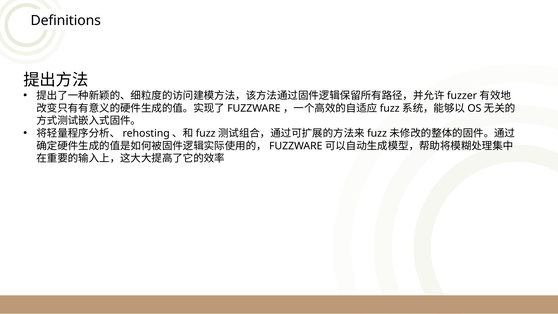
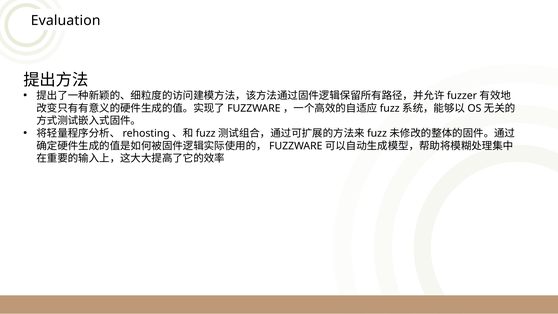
Definitions: Definitions -> Evaluation (66, 20)
